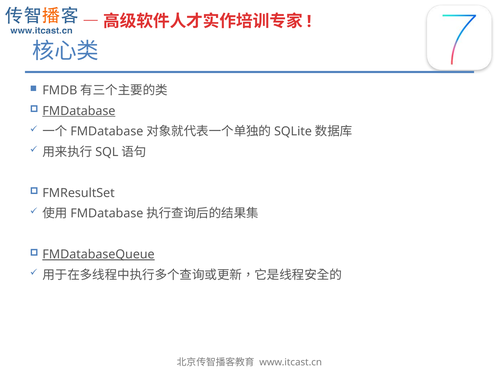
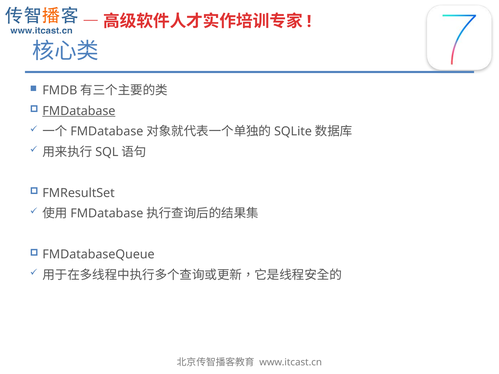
FMDatabaseQueue underline: present -> none (99, 255)
